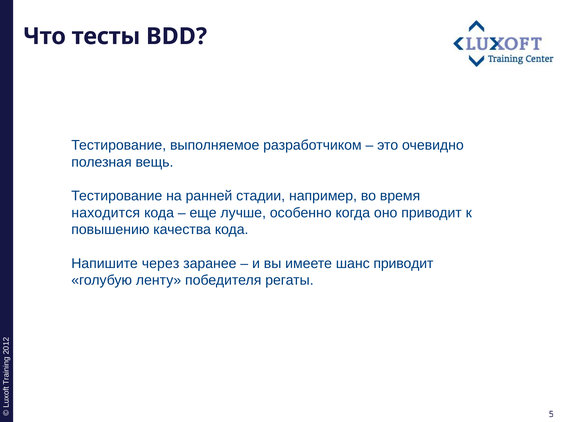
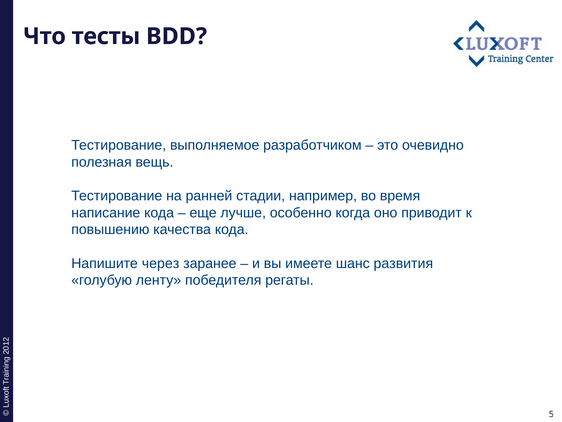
находится: находится -> написание (106, 212)
шанс приводит: приводит -> развития (403, 263)
